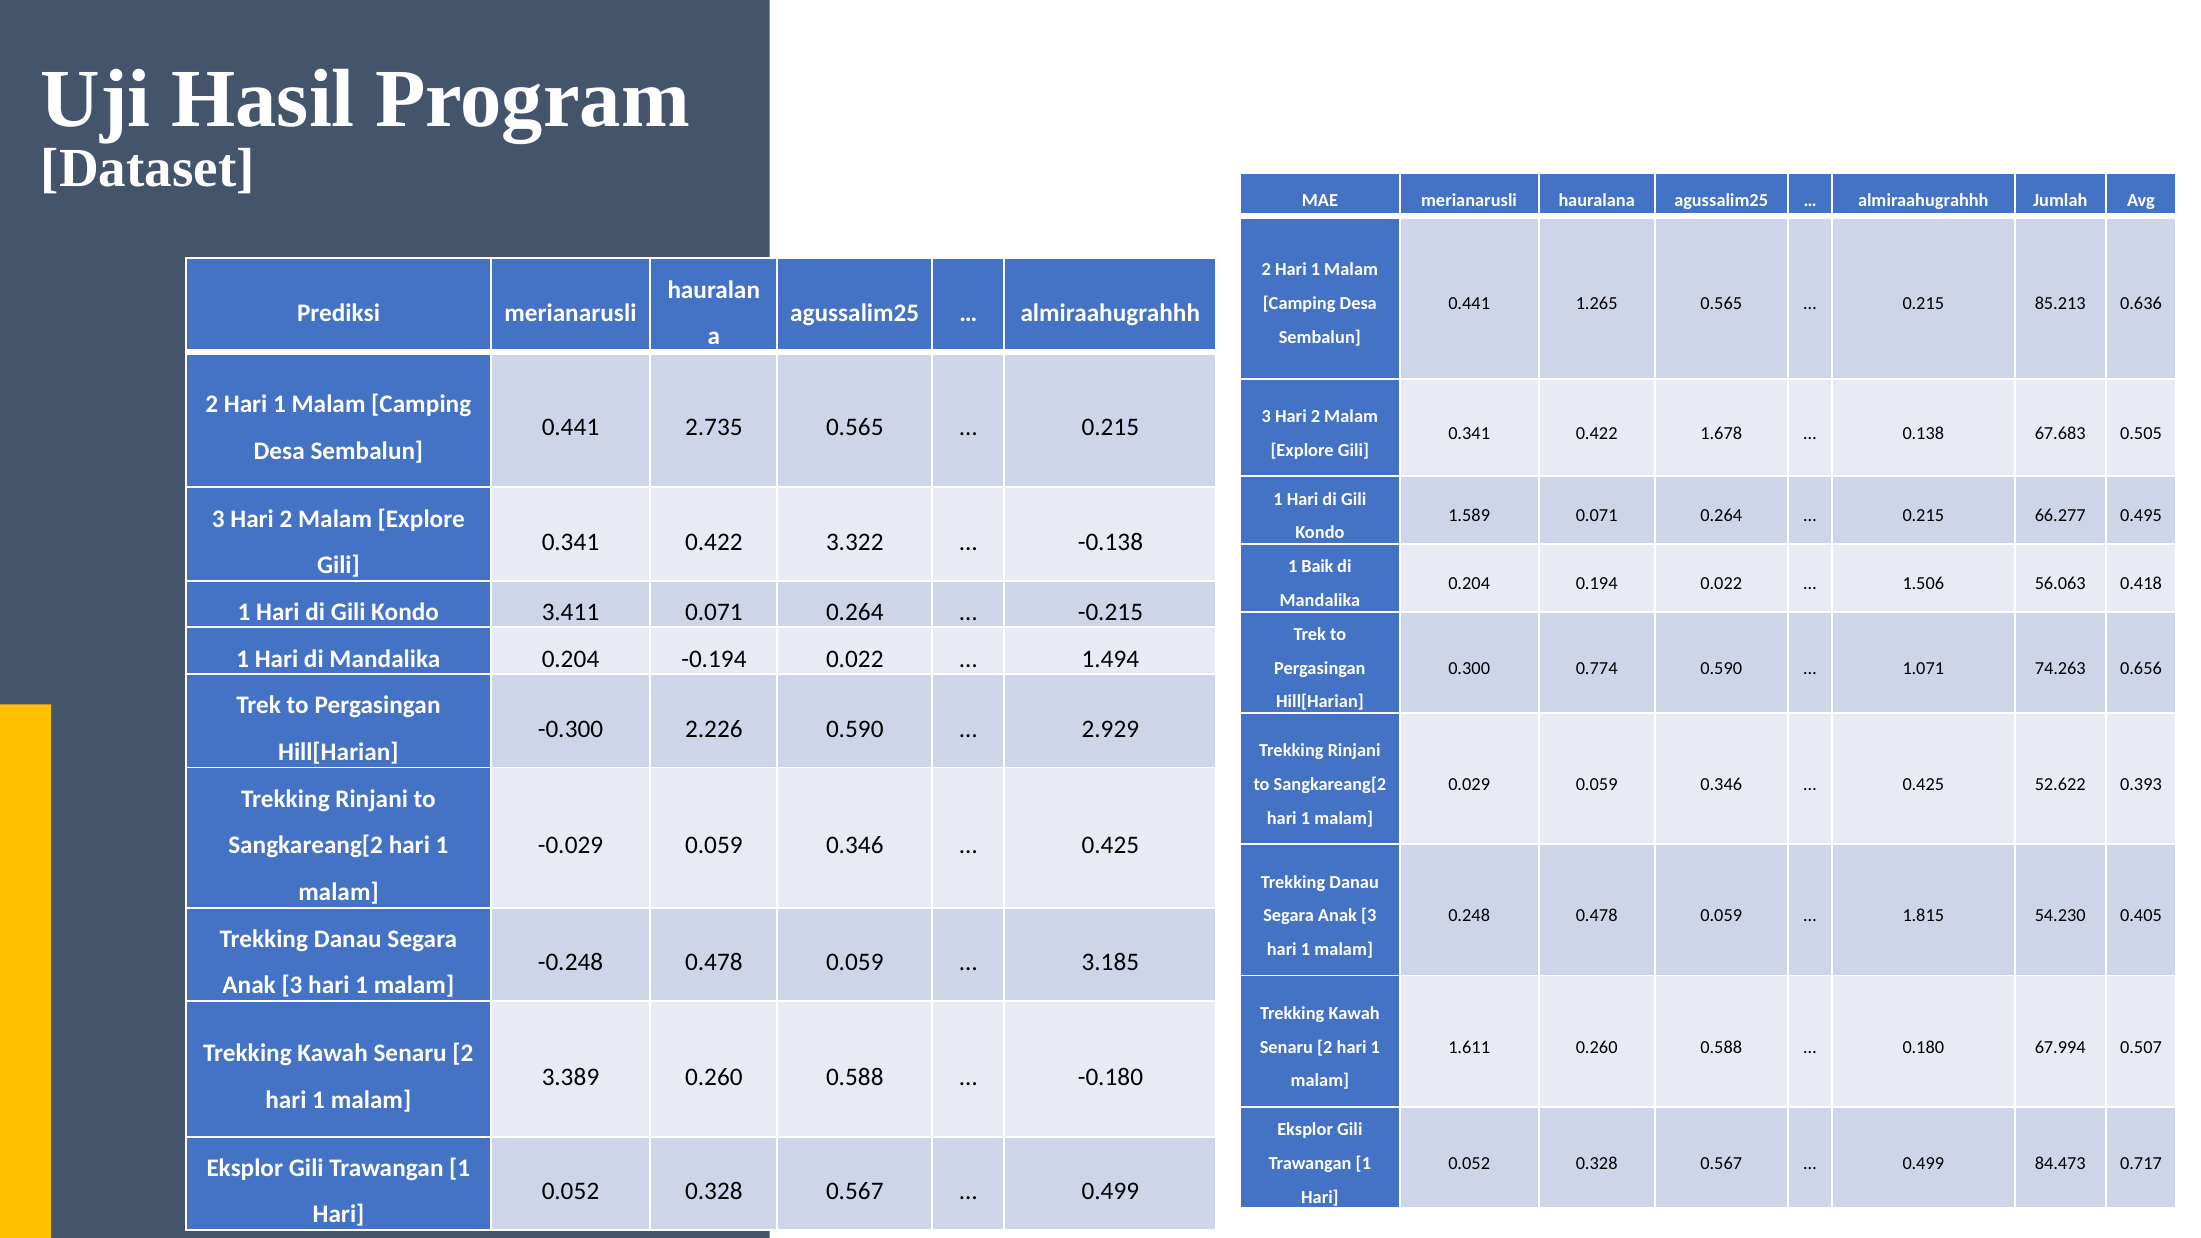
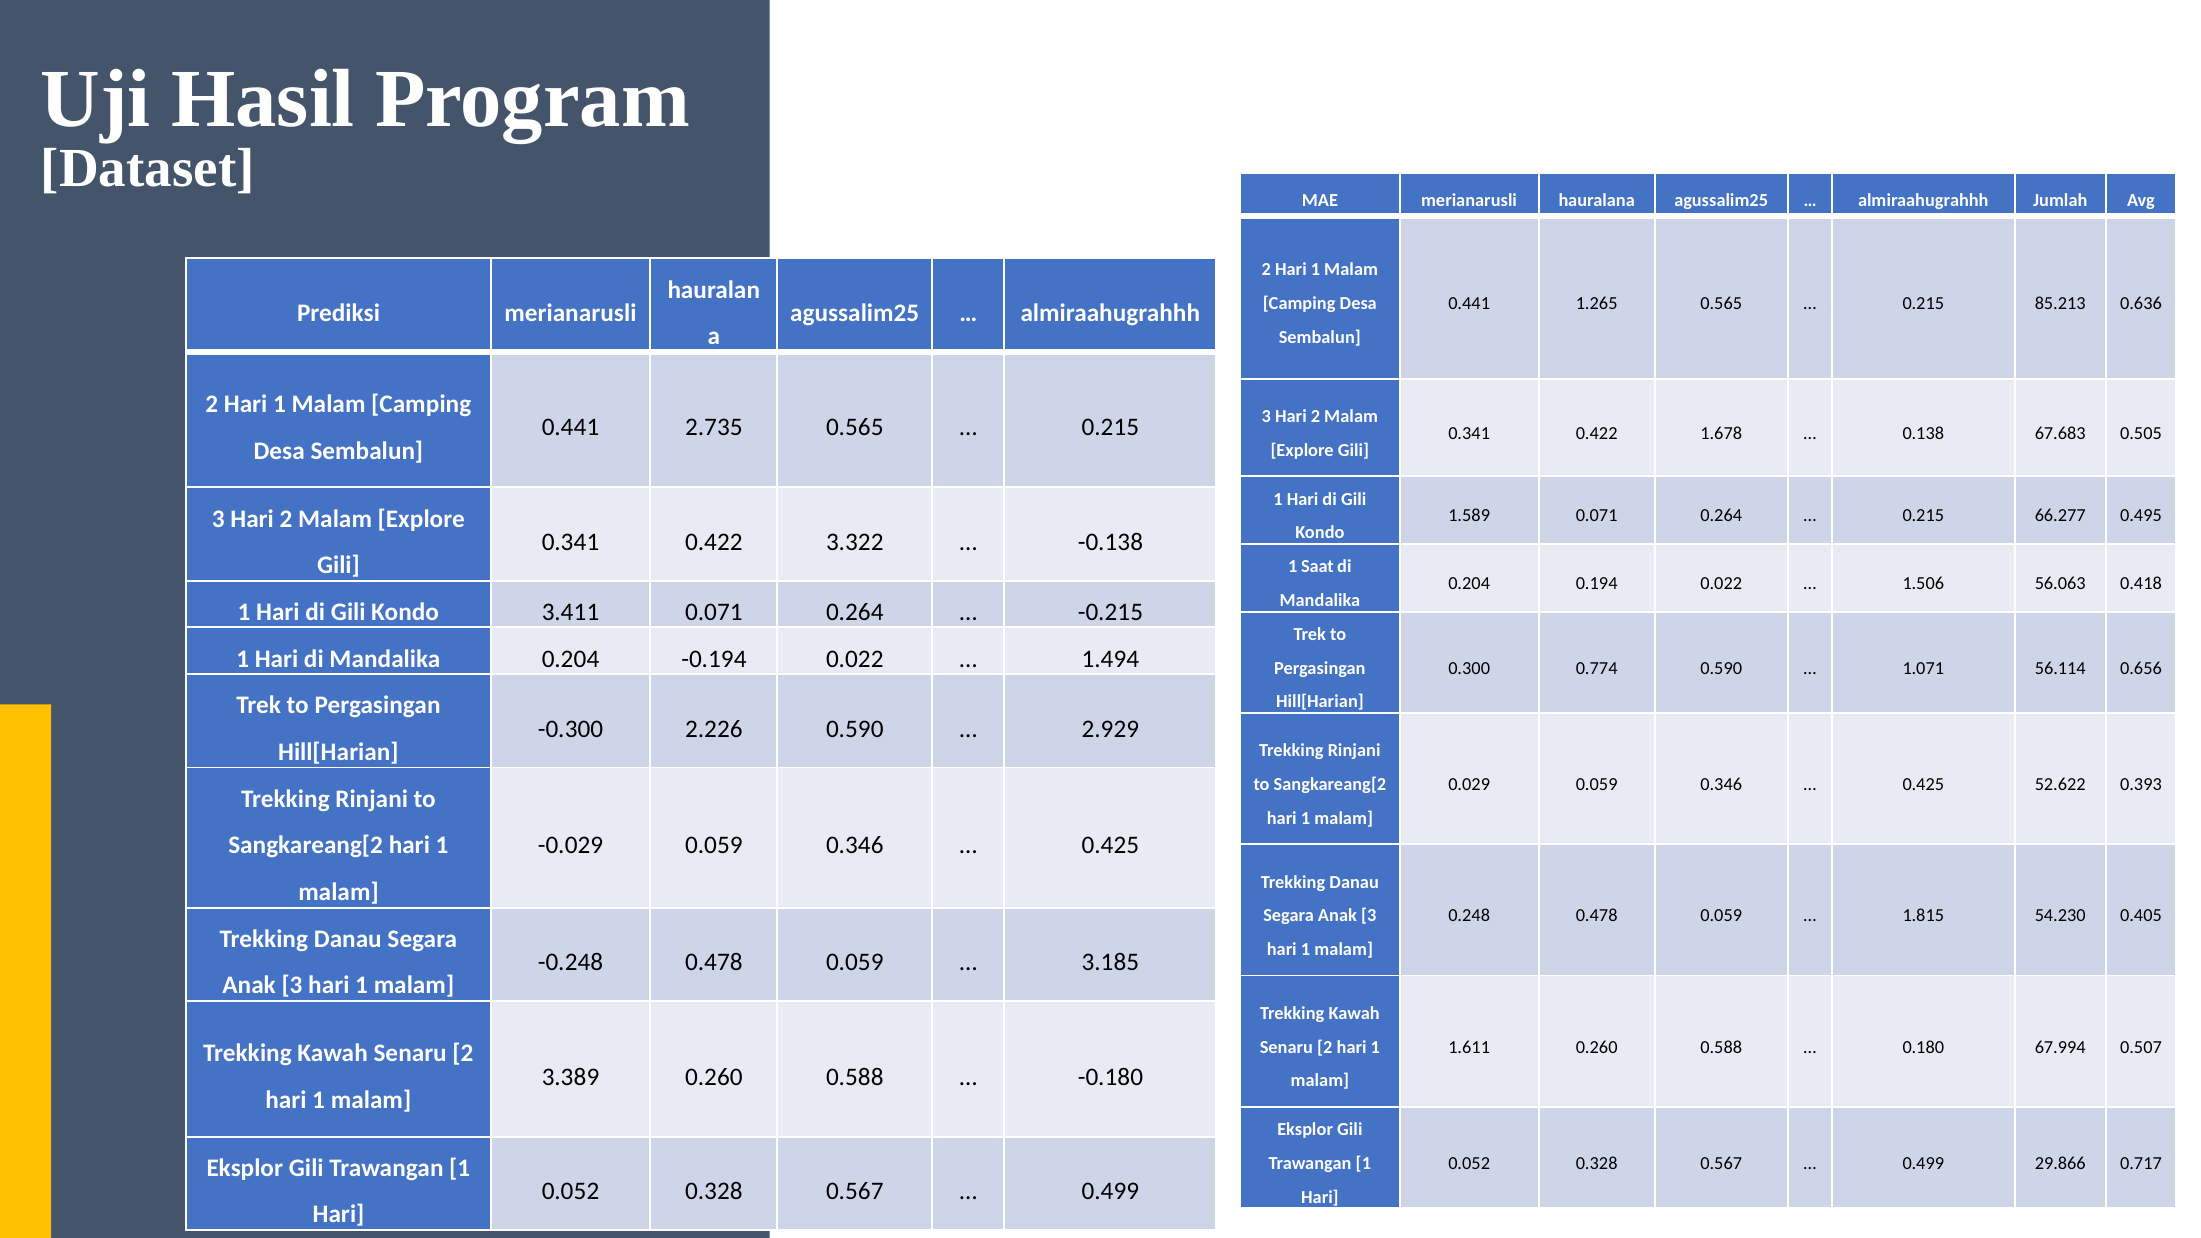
Baik: Baik -> Saat (1317, 567)
74.263: 74.263 -> 56.114 (2060, 668)
84.473: 84.473 -> 29.866 (2060, 1163)
